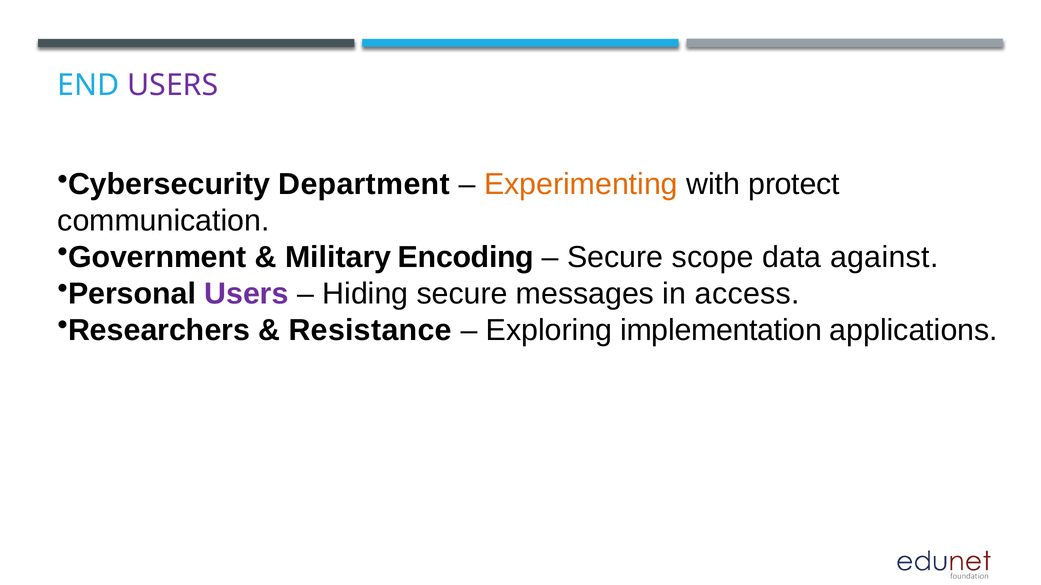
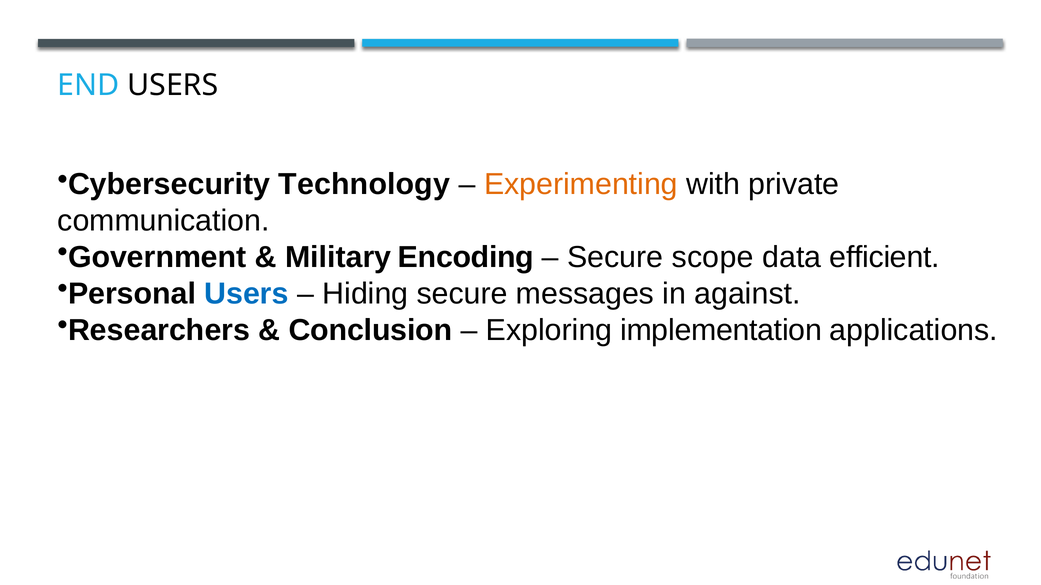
USERS colour: purple -> black (173, 85)
Department: Department -> Technology (364, 185)
protect: protect -> private (794, 185)
against: against -> efficient (885, 257)
Users colour: purple -> blue (247, 294)
access: access -> against (747, 294)
Resistance: Resistance -> Conclusion (370, 330)
